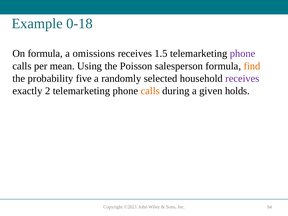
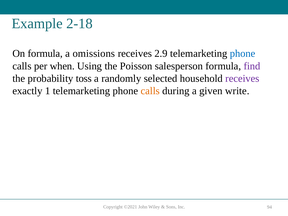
0-18: 0-18 -> 2-18 (80, 24)
1.5: 1.5 -> 2.9 (161, 53)
phone colour: purple -> blue (243, 53)
mean: mean -> when (62, 66)
find colour: orange -> purple (252, 66)
five: five -> toss (84, 78)
2: 2 -> 1 (48, 91)
holds: holds -> write (237, 91)
